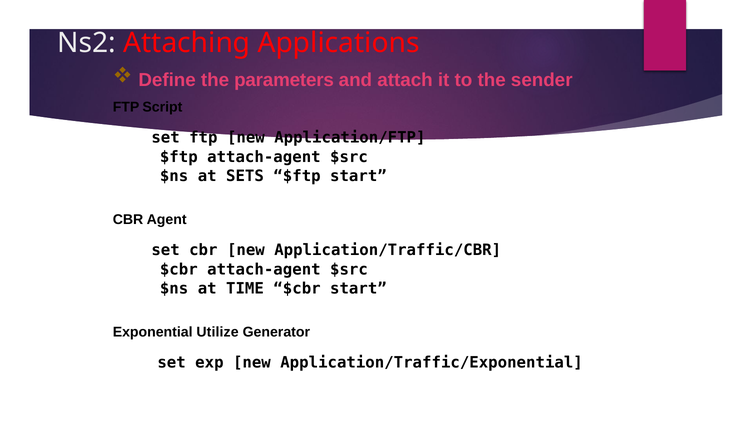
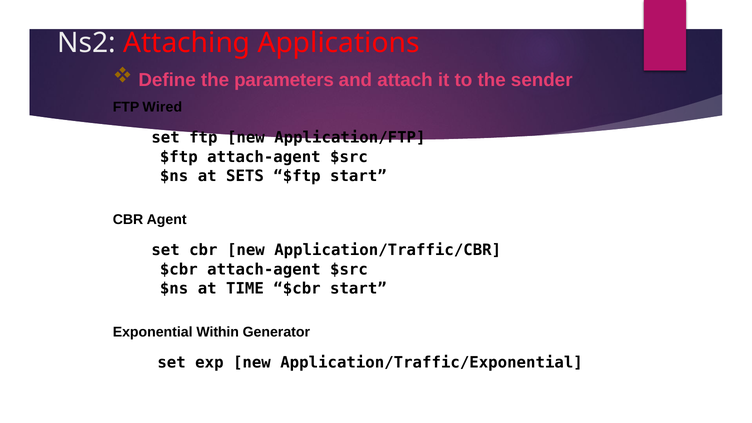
Script: Script -> Wired (162, 107)
Utilize: Utilize -> Within (218, 332)
